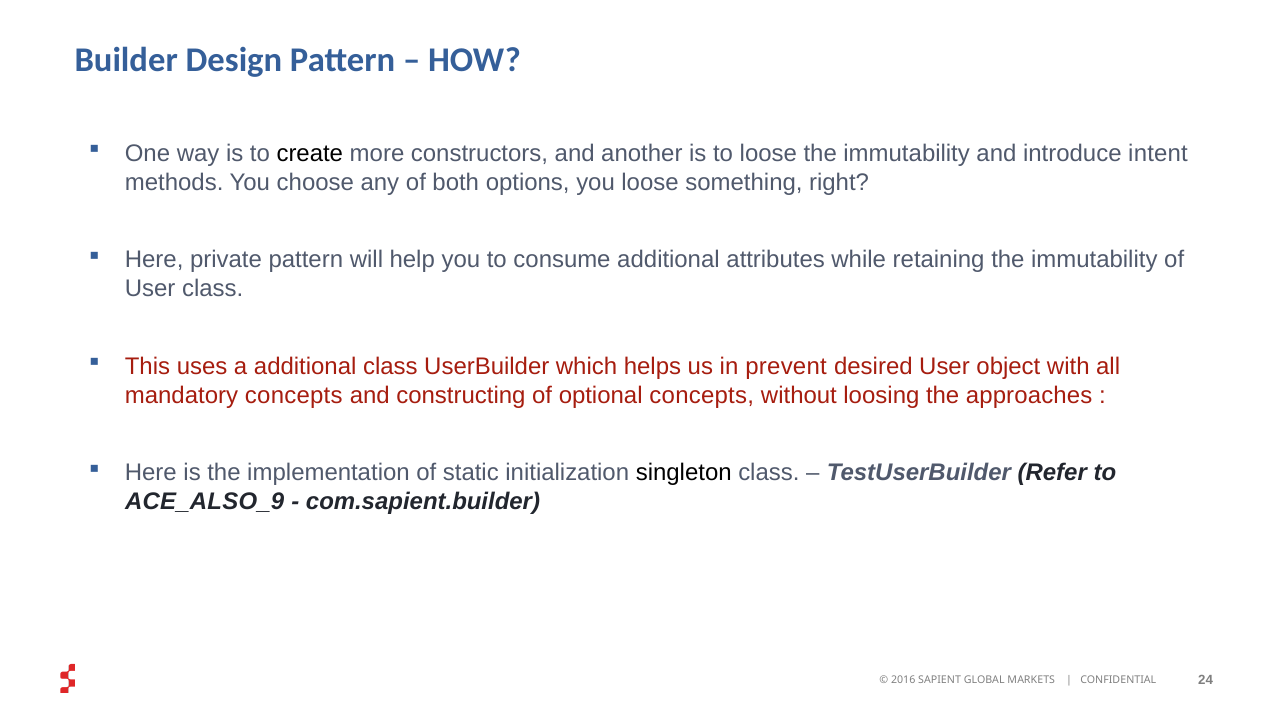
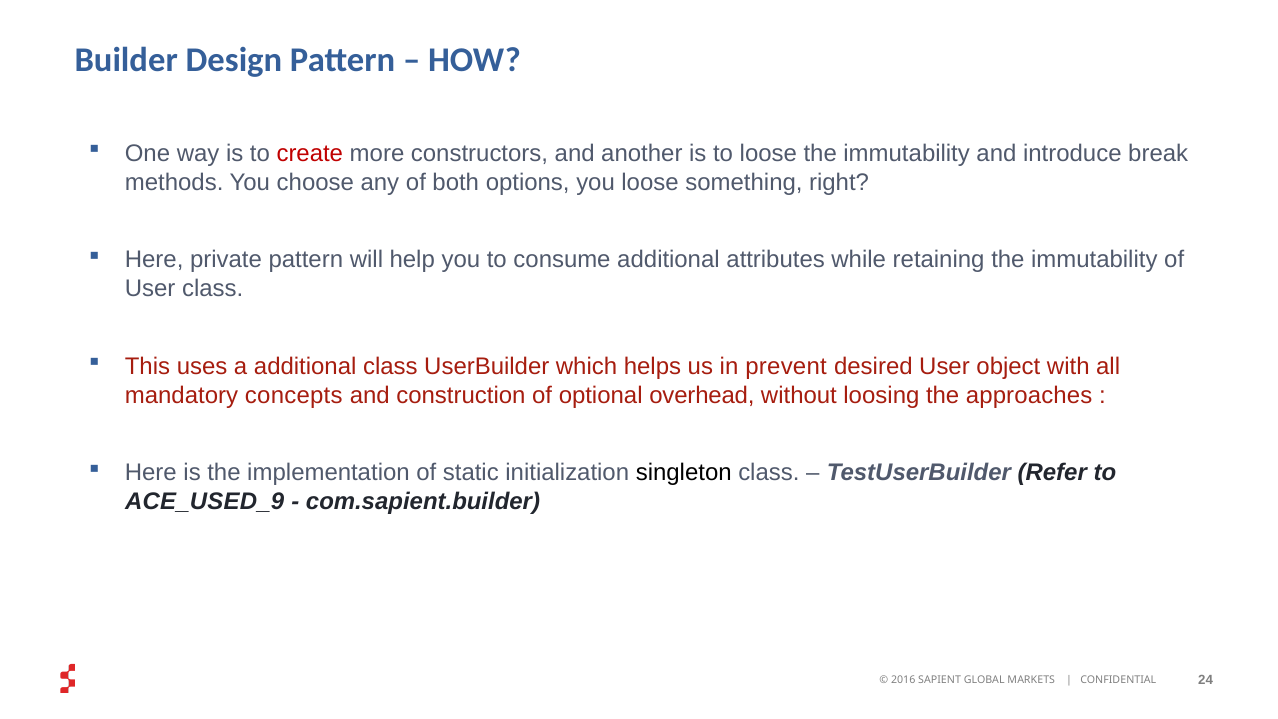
create colour: black -> red (310, 154)
intent: intent -> break (1158, 154)
constructing: constructing -> construction (461, 395)
optional concepts: concepts -> overhead (702, 395)
ACE_ALSO_9: ACE_ALSO_9 -> ACE_USED_9 (205, 502)
